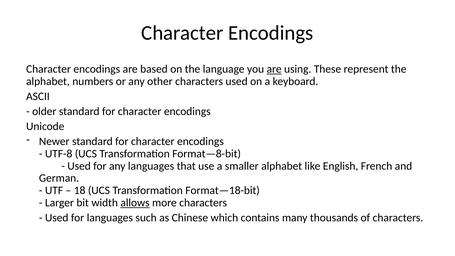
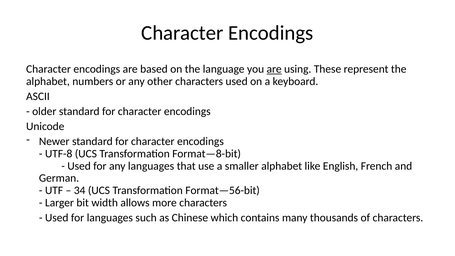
18: 18 -> 34 (80, 190)
Format—18-bit: Format—18-bit -> Format—56-bit (223, 190)
allows underline: present -> none (135, 203)
